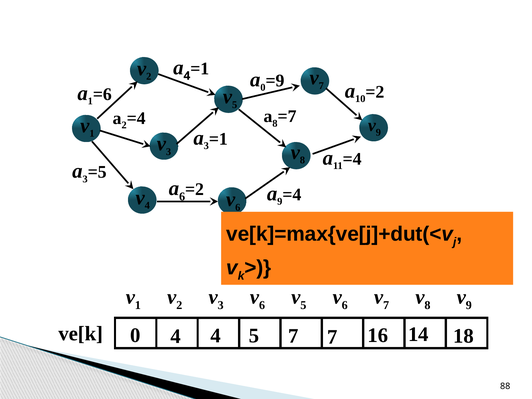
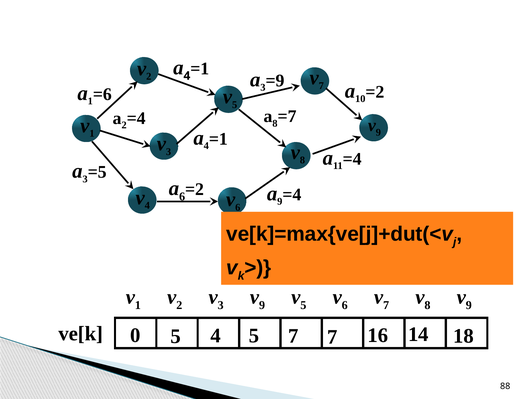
0: 0 -> 3 (263, 88)
3: 3 -> 4 (206, 146)
6: 6 -> 9 (262, 305)
0 4: 4 -> 5 (176, 336)
